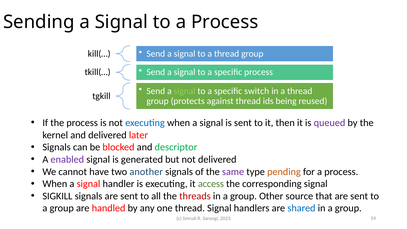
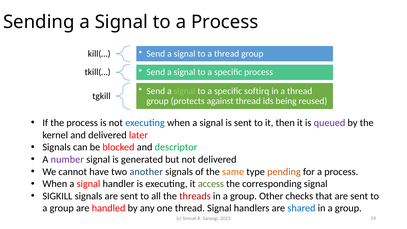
switch: switch -> softirq (257, 91)
enabled: enabled -> number (67, 159)
same colour: purple -> orange (233, 172)
source: source -> checks (299, 196)
